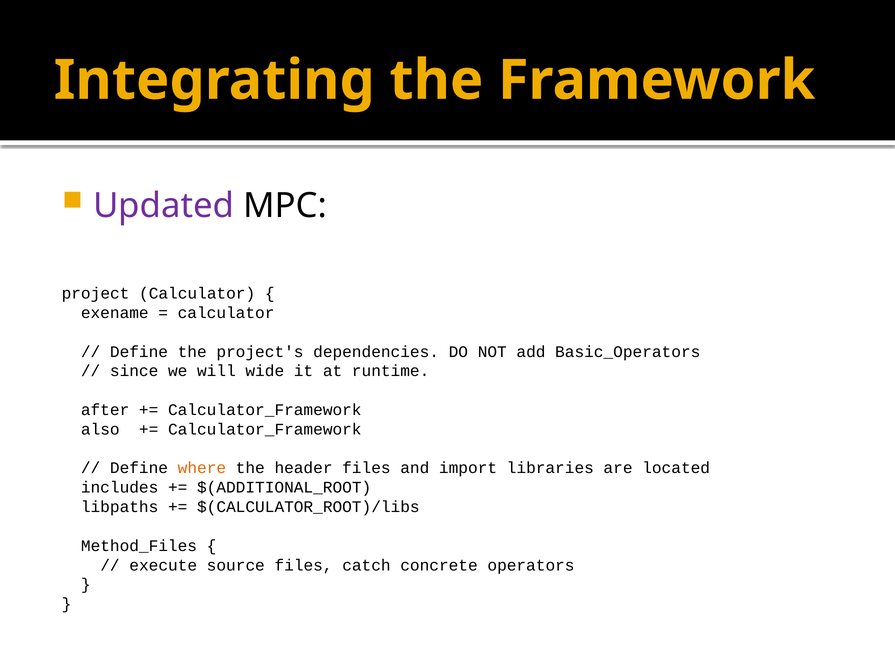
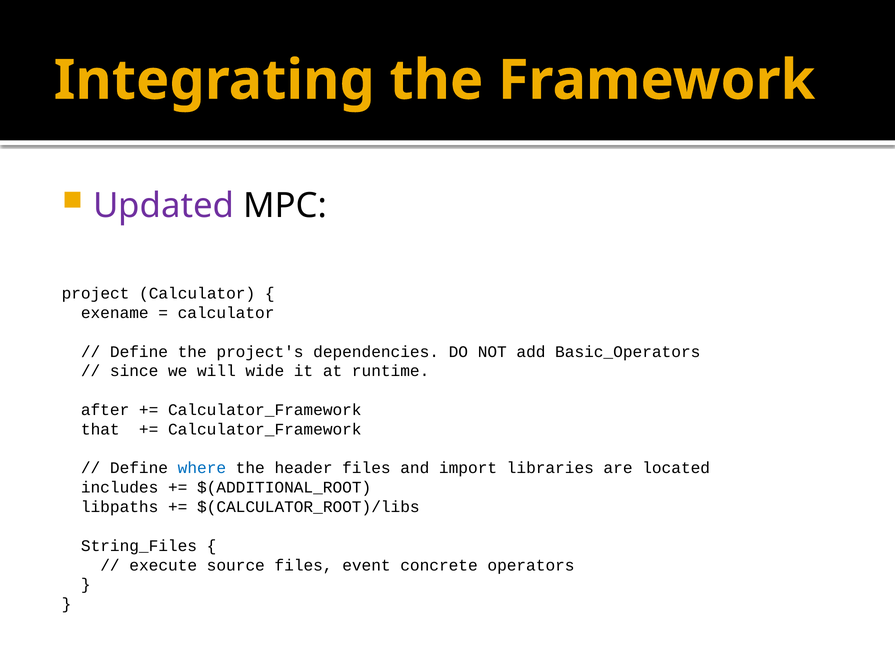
also: also -> that (100, 429)
where colour: orange -> blue (202, 468)
Method_Files: Method_Files -> String_Files (139, 546)
catch: catch -> event (366, 565)
